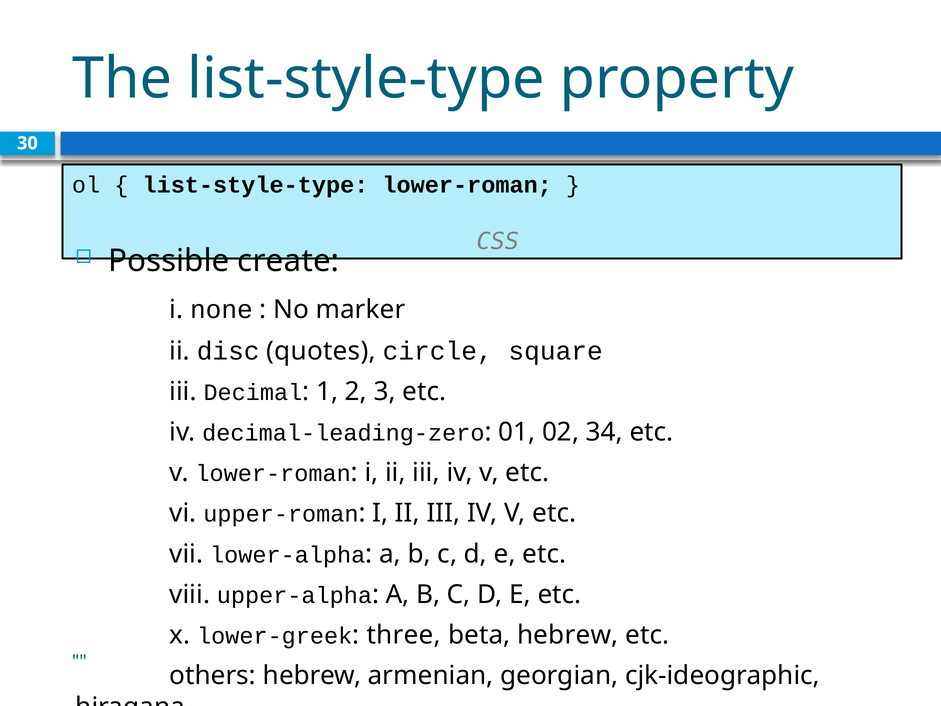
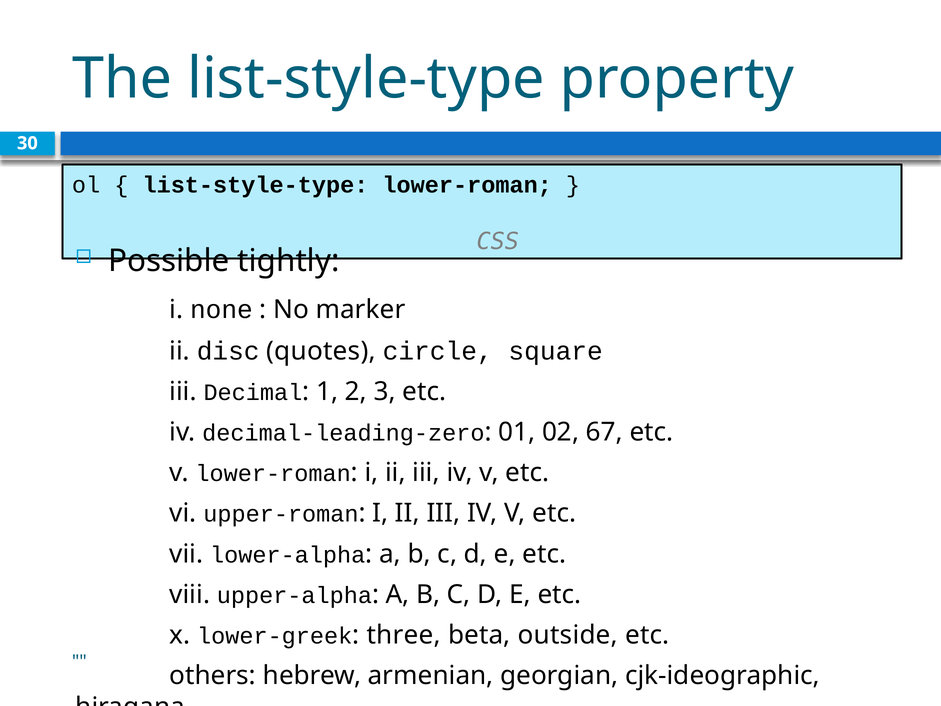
create: create -> tightly (288, 261)
34: 34 -> 67 (604, 432)
beta hebrew: hebrew -> outside (568, 635)
